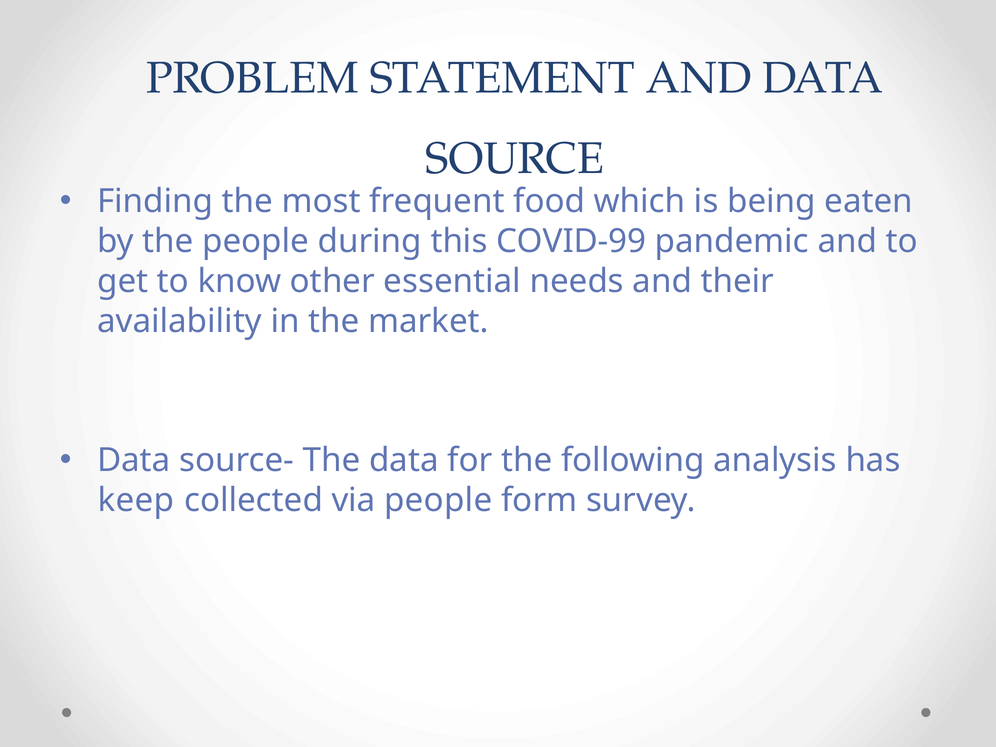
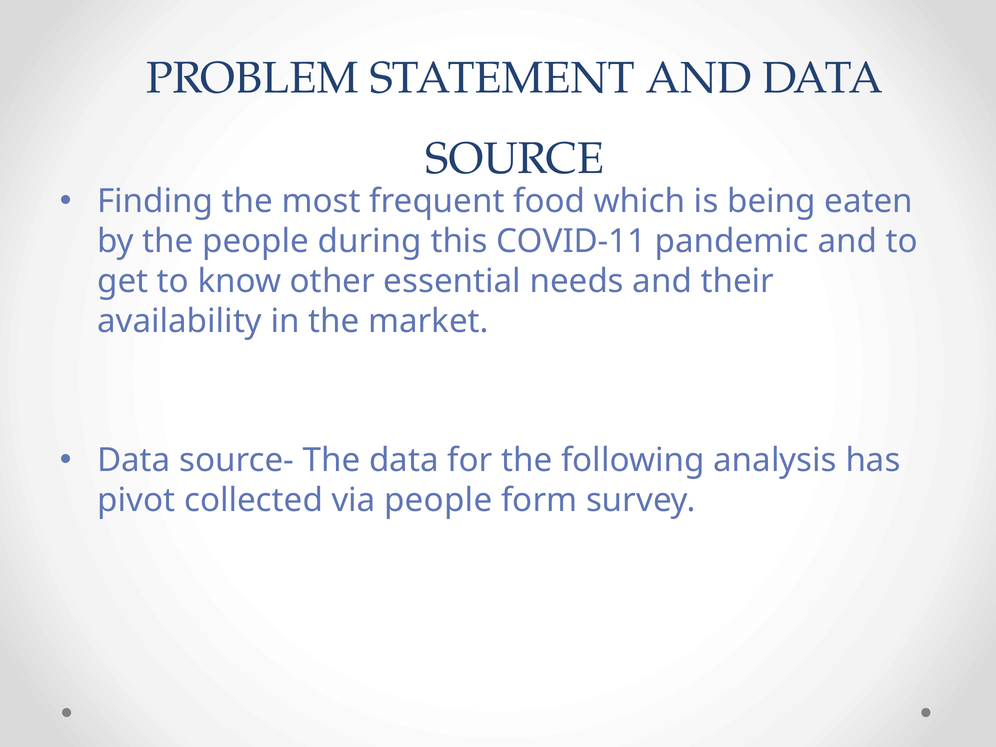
COVID-99: COVID-99 -> COVID-11 (571, 241)
keep: keep -> pivot (136, 500)
